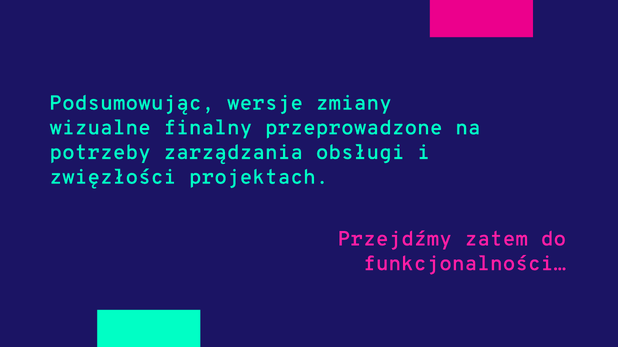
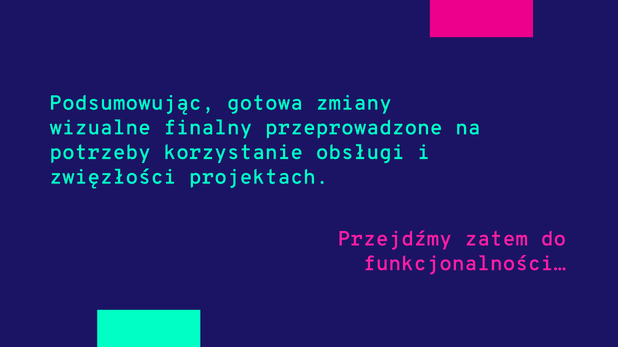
wersje: wersje -> gotowa (265, 103)
zarządzania: zarządzania -> korzystanie (233, 152)
